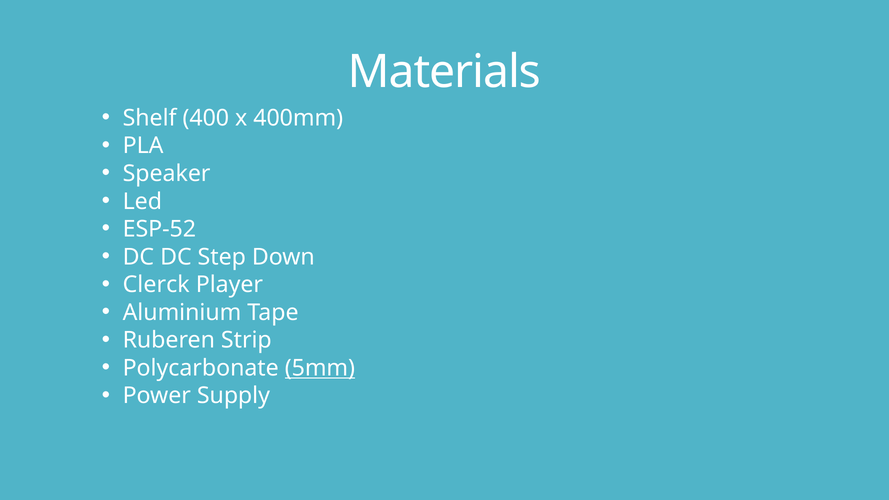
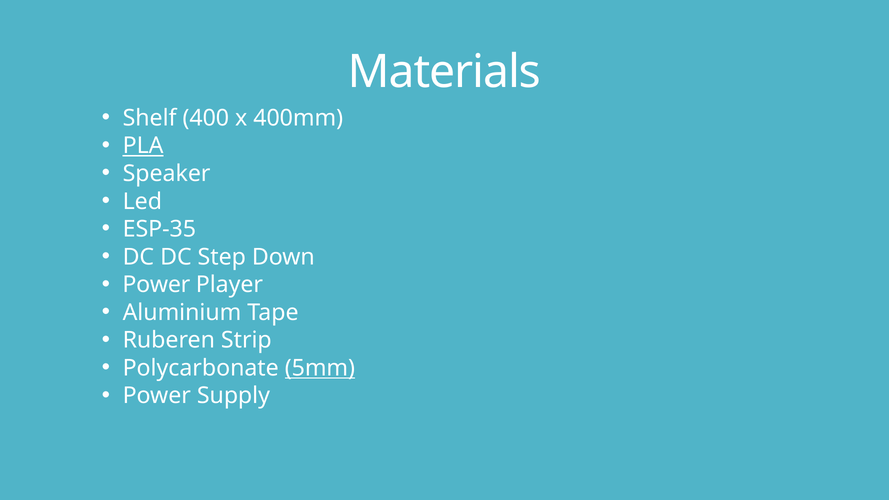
PLA underline: none -> present (143, 146)
ESP-52: ESP-52 -> ESP-35 (159, 229)
Clerck: Clerck -> Power (156, 285)
